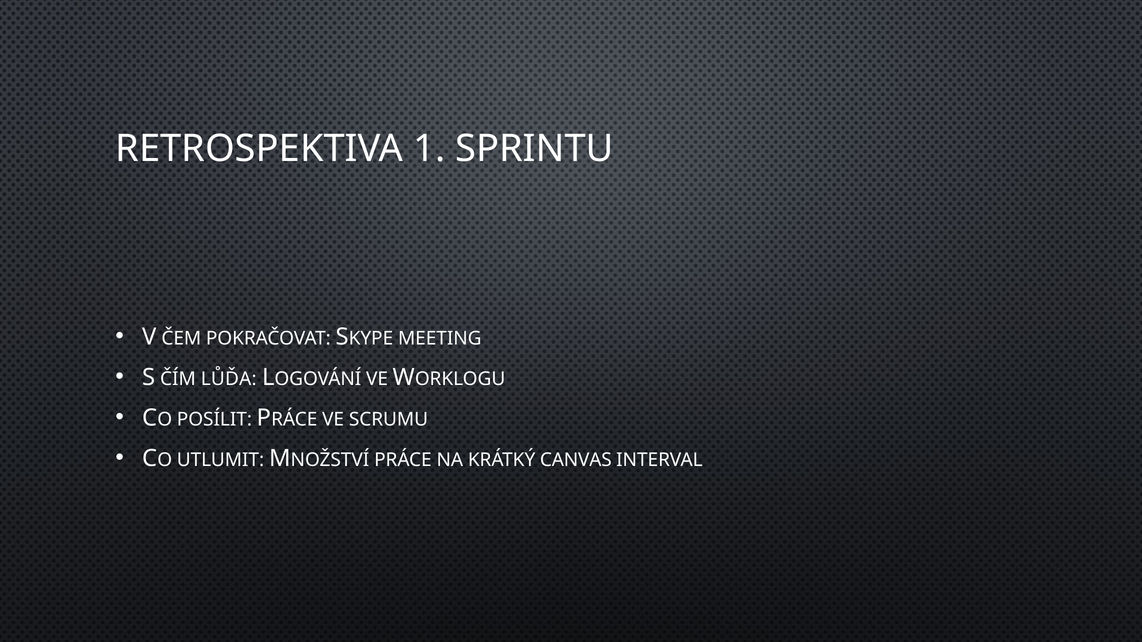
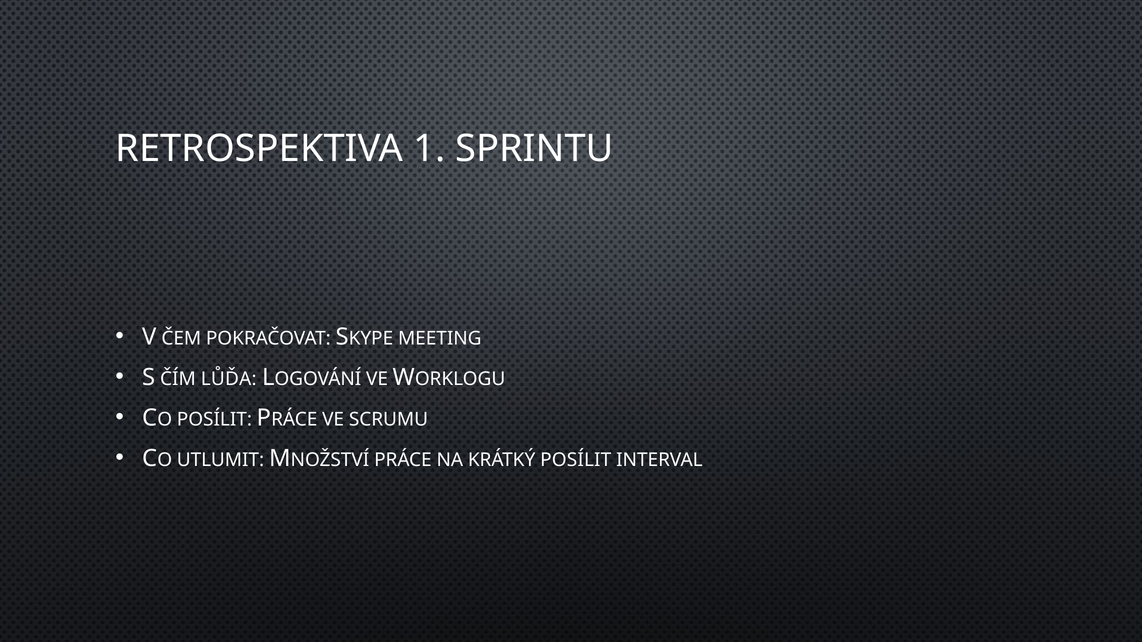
KRÁTKÝ CANVAS: CANVAS -> POSÍLIT (576, 460)
